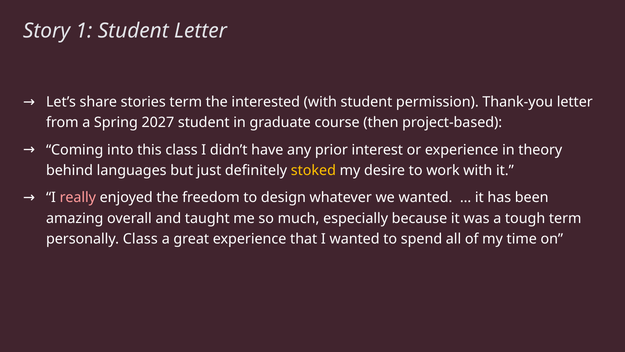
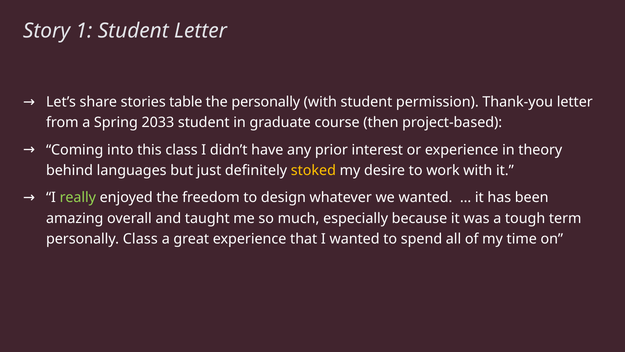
stories term: term -> table (186, 102)
the interested: interested -> personally (266, 102)
2027: 2027 -> 2033 (158, 123)
really colour: pink -> light green (78, 197)
